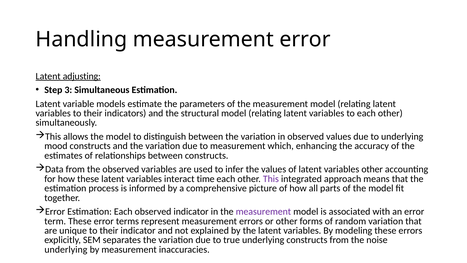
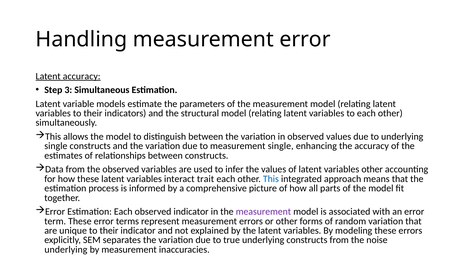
Latent adjusting: adjusting -> accuracy (82, 76)
mood: mood -> single (56, 146)
measurement which: which -> single (281, 146)
time: time -> trait (206, 179)
This colour: purple -> blue (271, 179)
